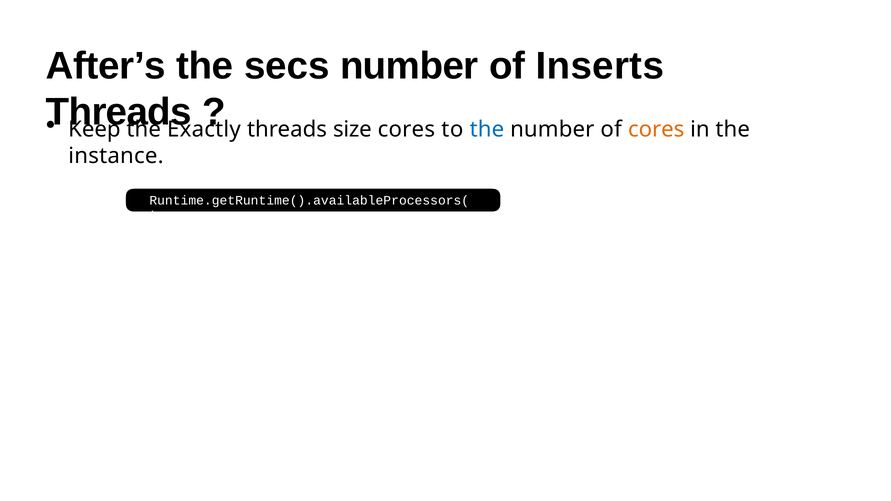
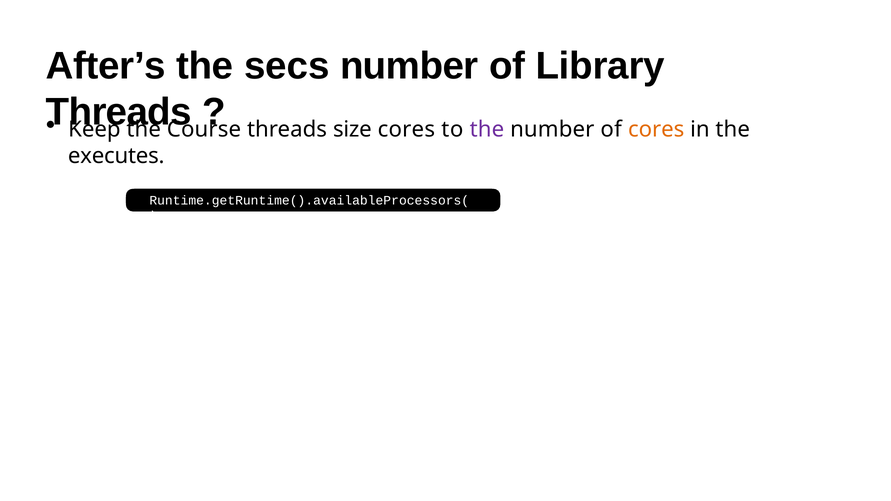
Inserts: Inserts -> Library (600, 66)
Exactly: Exactly -> Course (204, 130)
the colour: blue -> purple (487, 130)
instance: instance -> executes (116, 156)
